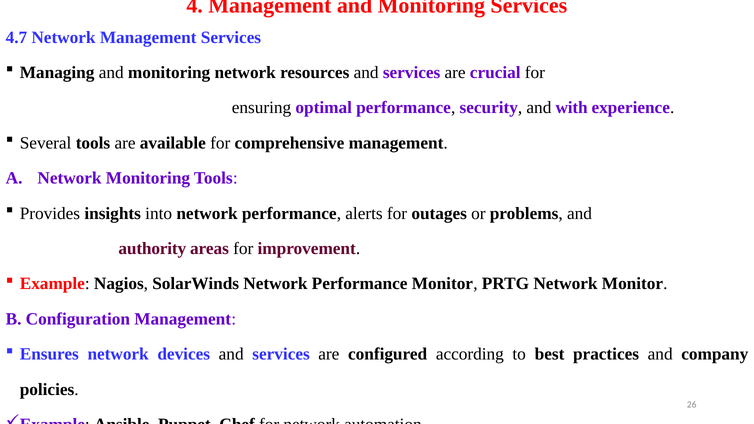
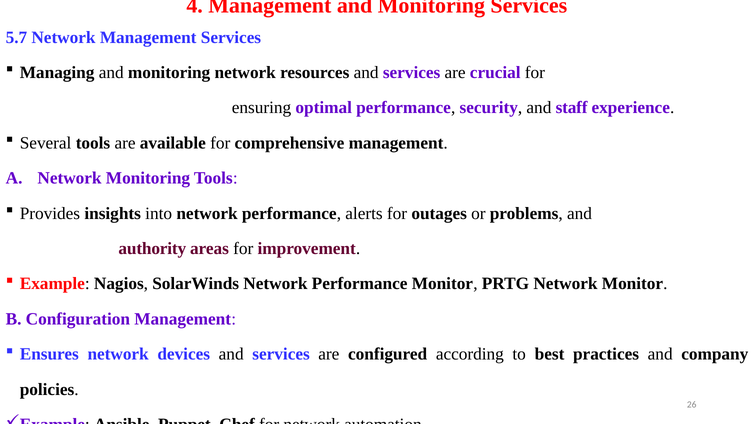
4.7: 4.7 -> 5.7 (16, 37)
with: with -> staff (572, 108)
